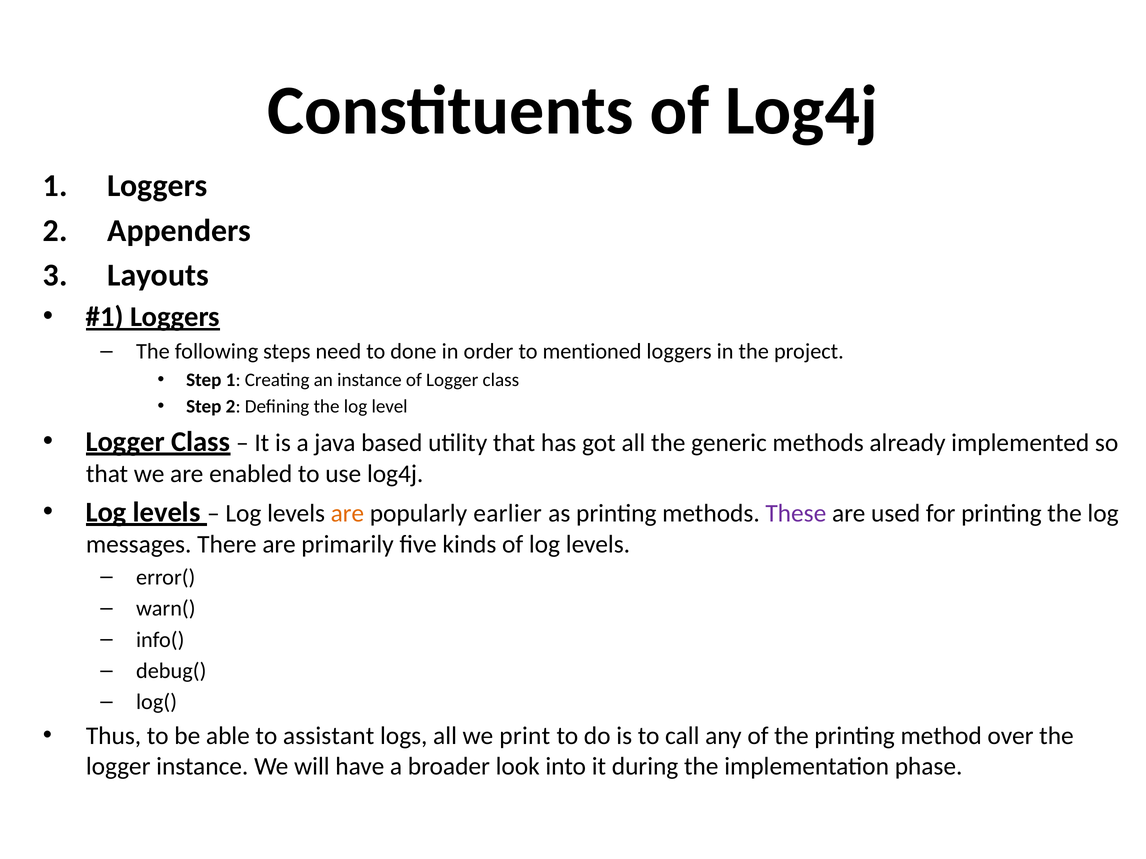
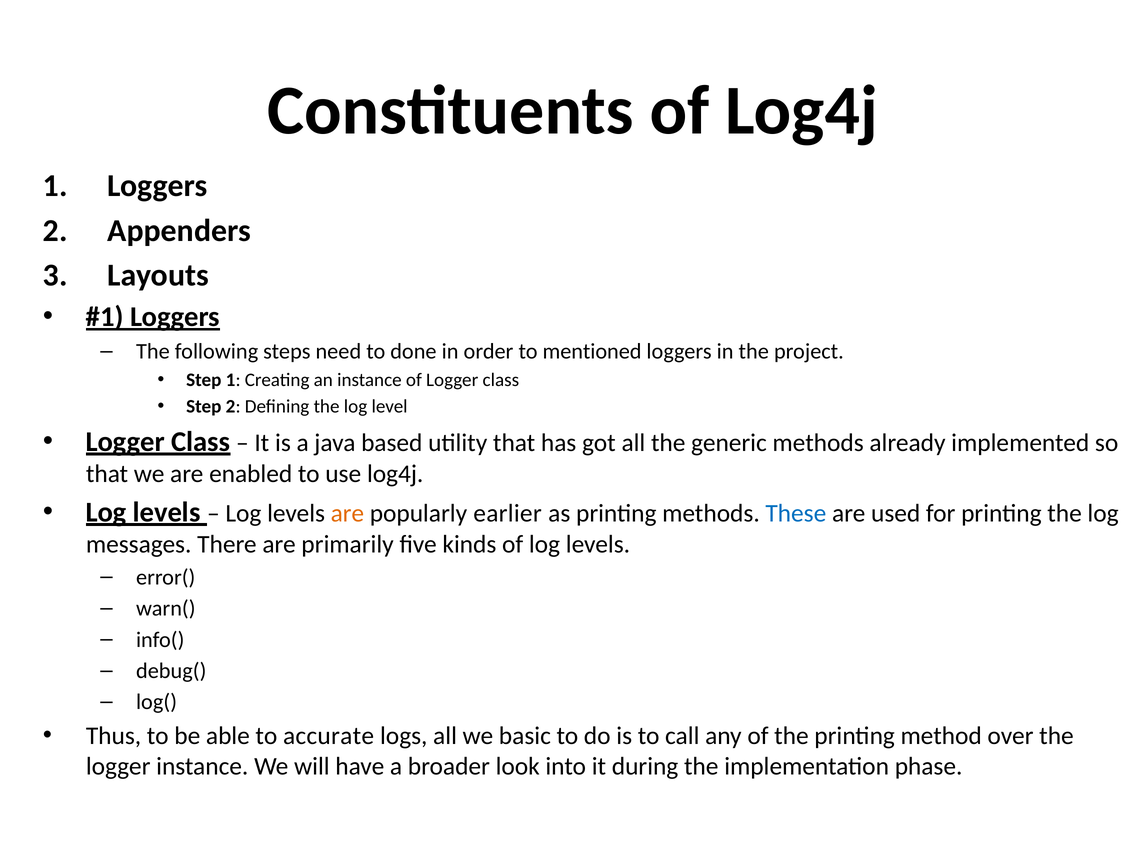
These colour: purple -> blue (796, 514)
assistant: assistant -> accurate (329, 737)
print: print -> basic (525, 737)
